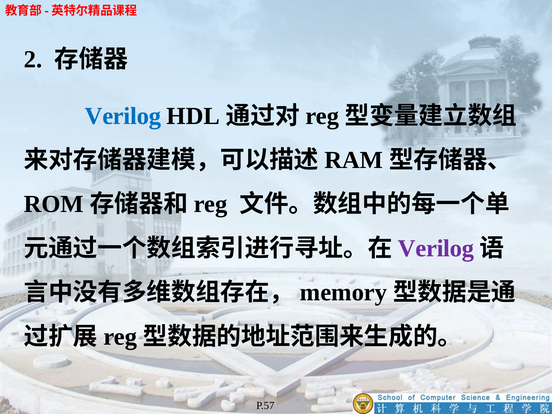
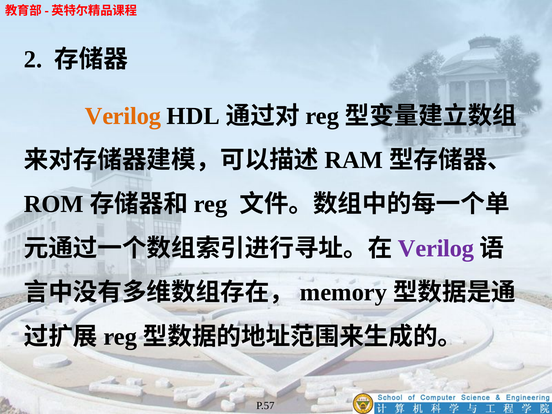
Verilog colour: blue -> orange (123, 116)
